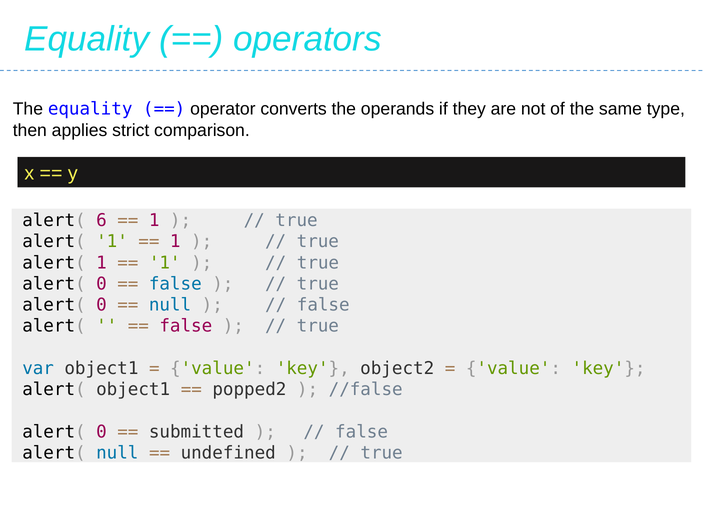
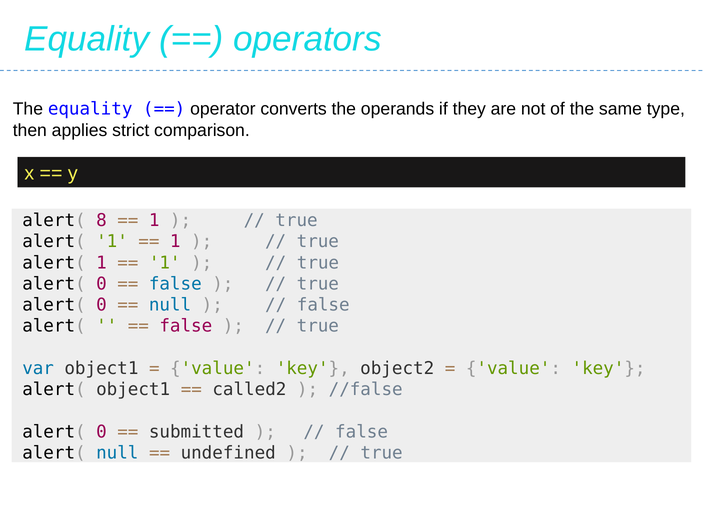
6: 6 -> 8 (101, 220)
popped2: popped2 -> called2 (249, 389)
